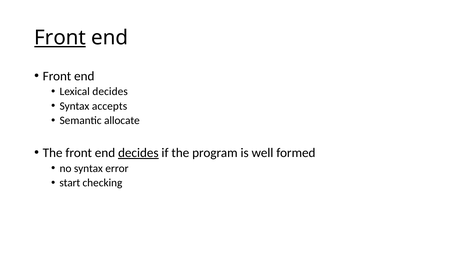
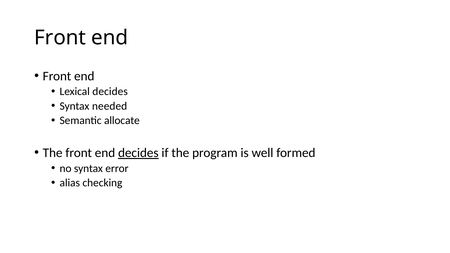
Front underline: present -> none (60, 38)
accepts: accepts -> needed (110, 106)
start: start -> alias (70, 183)
